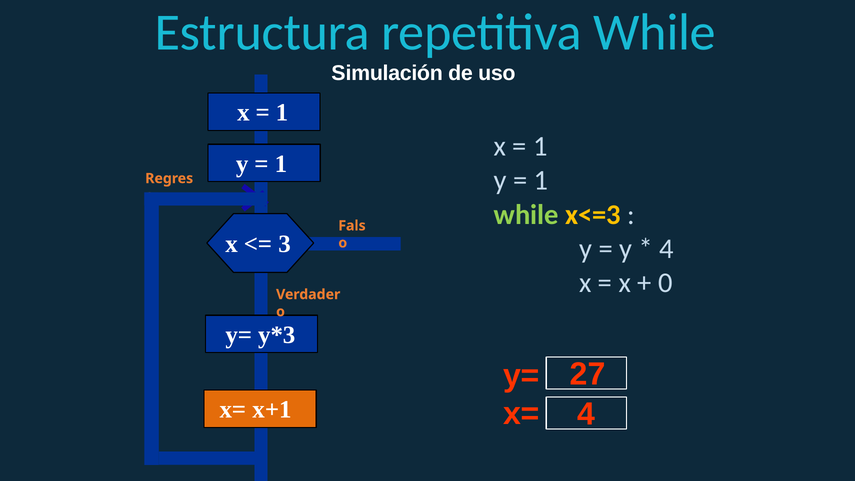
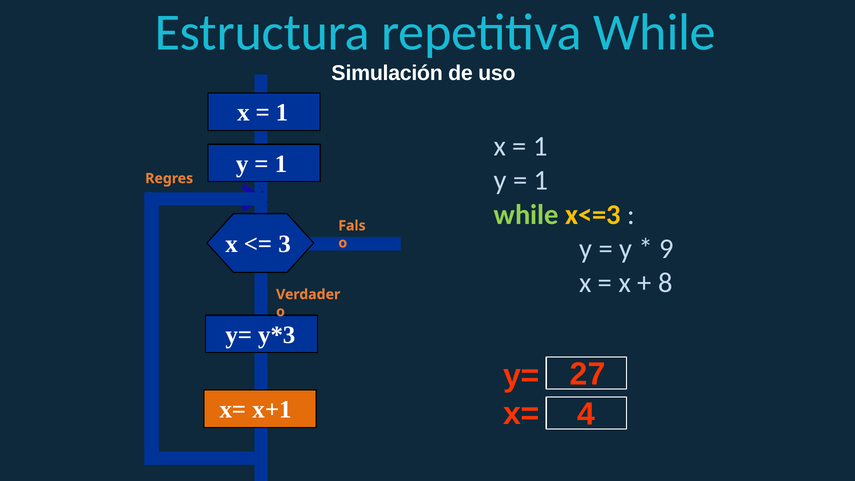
4: 4 -> 9 (666, 249)
0: 0 -> 8 (665, 283)
